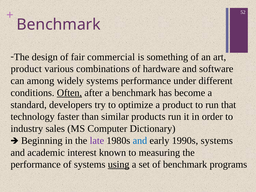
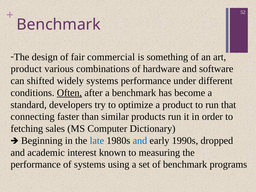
among: among -> shifted (41, 81)
technology: technology -> connecting (33, 117)
industry: industry -> fetching (27, 129)
late colour: purple -> blue (97, 141)
1990s systems: systems -> dropped (217, 141)
using underline: present -> none (119, 164)
